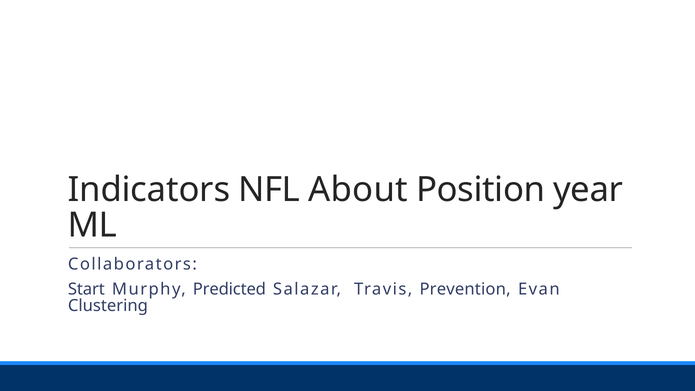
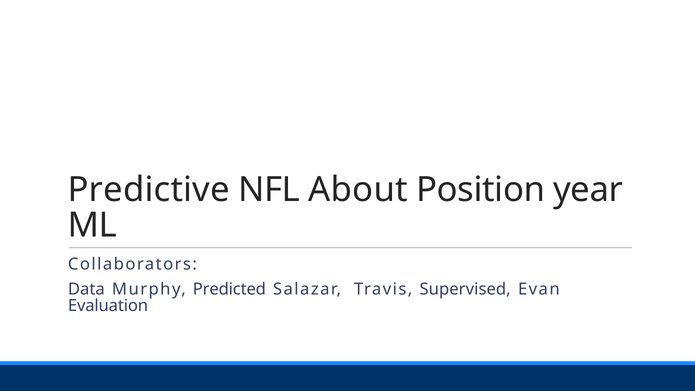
Indicators: Indicators -> Predictive (149, 190)
Start: Start -> Data (86, 289)
Prevention: Prevention -> Supervised (465, 289)
Clustering: Clustering -> Evaluation (108, 305)
